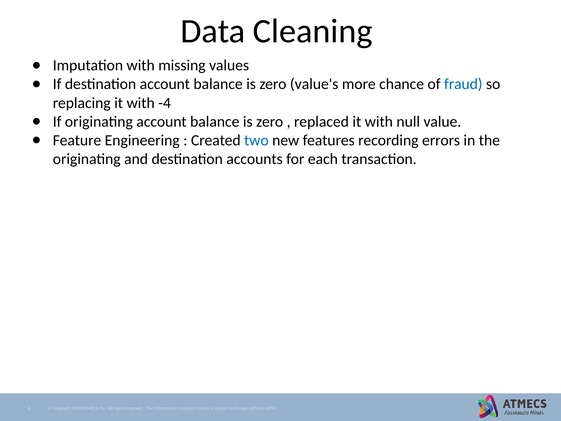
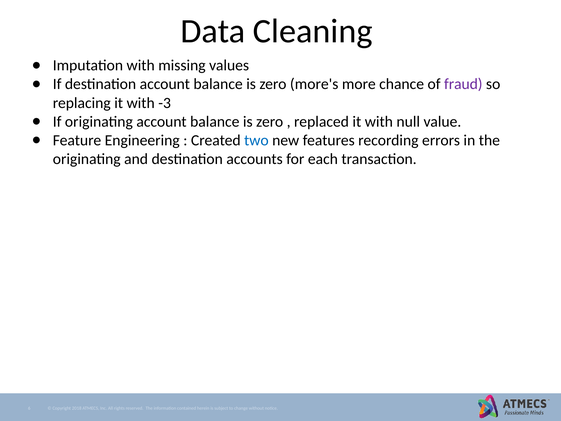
value's: value's -> more's (314, 84)
fraud colour: blue -> purple (463, 84)
-4: -4 -> -3 (165, 103)
